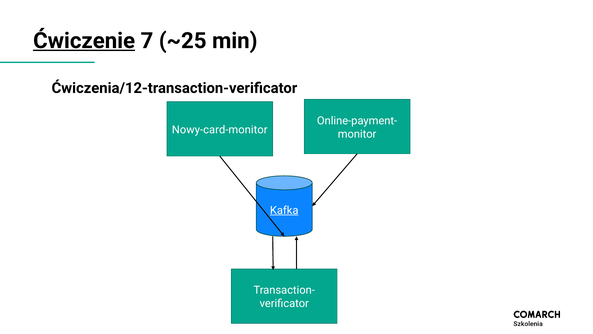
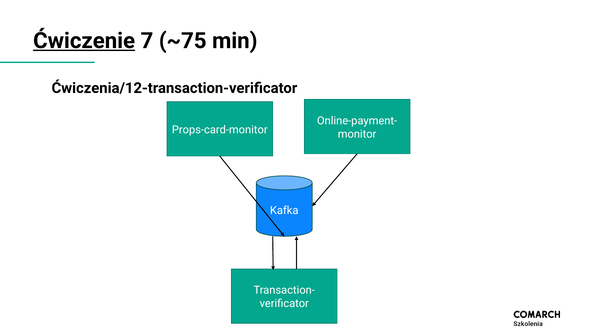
~25: ~25 -> ~75 (183, 41)
Nowy-card-monitor: Nowy-card-monitor -> Props-card-monitor (220, 130)
Kafka underline: present -> none (284, 210)
